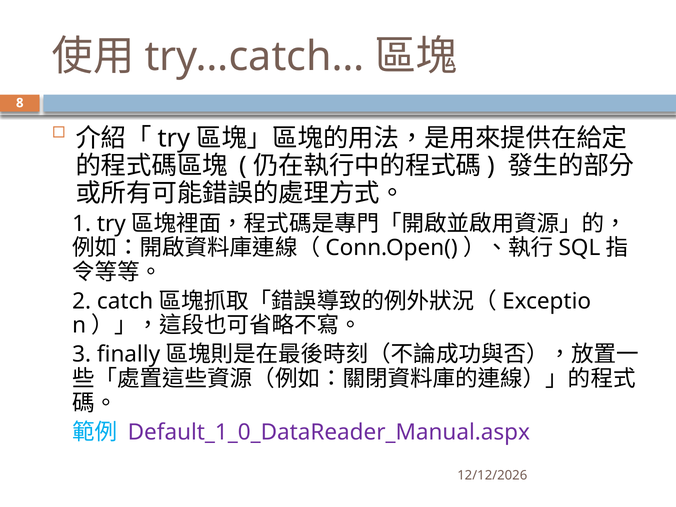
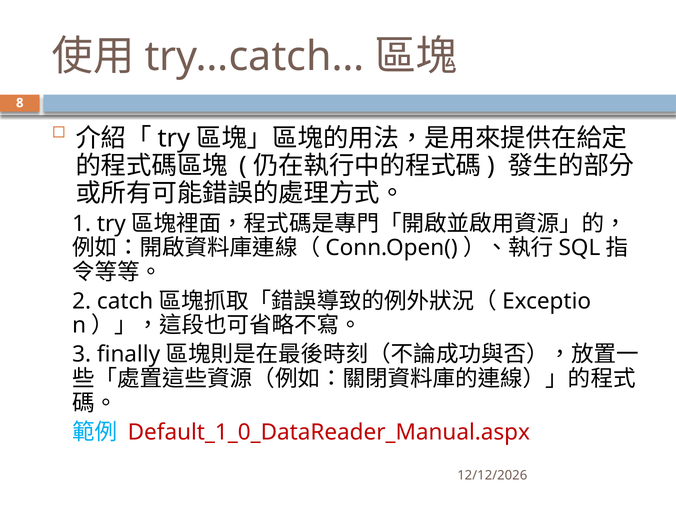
Default_1_0_DataReader_Manual.aspx colour: purple -> red (329, 432)
